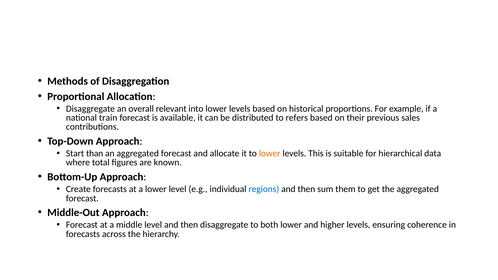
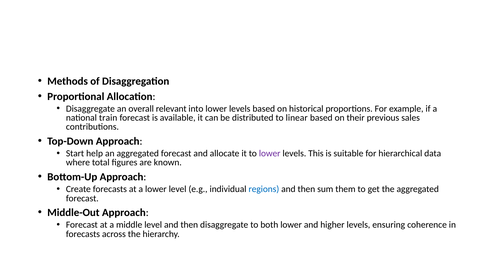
refers: refers -> linear (297, 118)
than: than -> help (95, 154)
lower colour: orange -> purple (270, 154)
